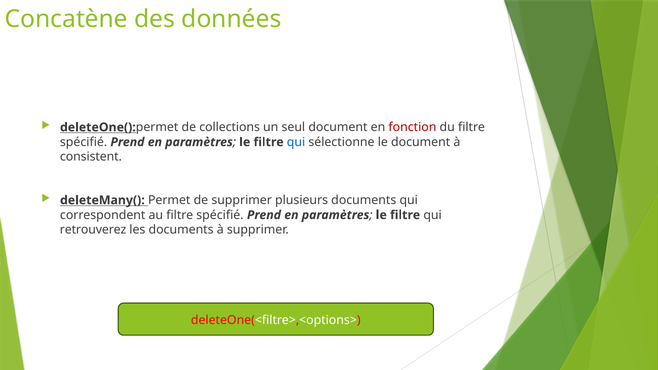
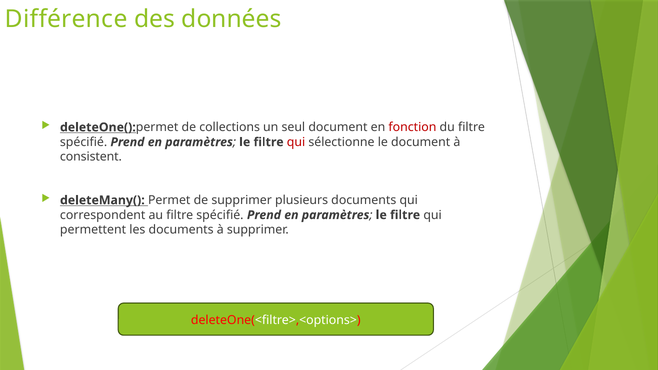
Concatène: Concatène -> Différence (66, 19)
qui colour: blue -> red (296, 142)
retrouverez: retrouverez -> permettent (93, 230)
